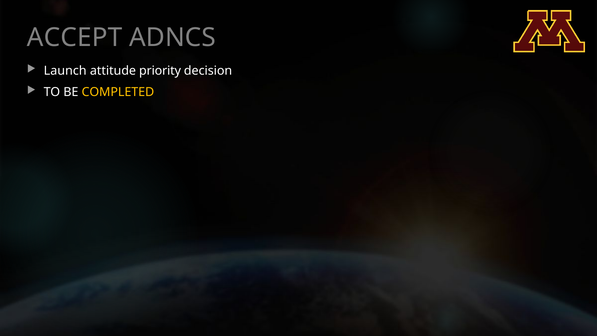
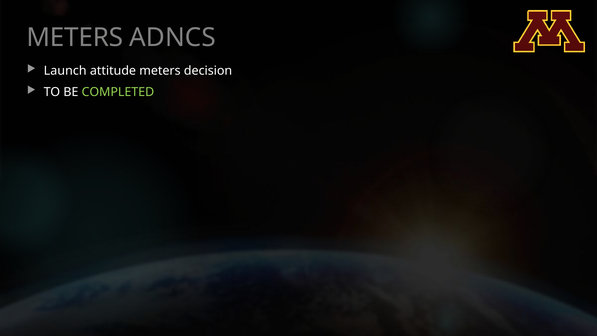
ACCEPT: ACCEPT -> METERS (75, 38)
attitude priority: priority -> meters (160, 71)
COMPLETED colour: yellow -> light green (118, 92)
